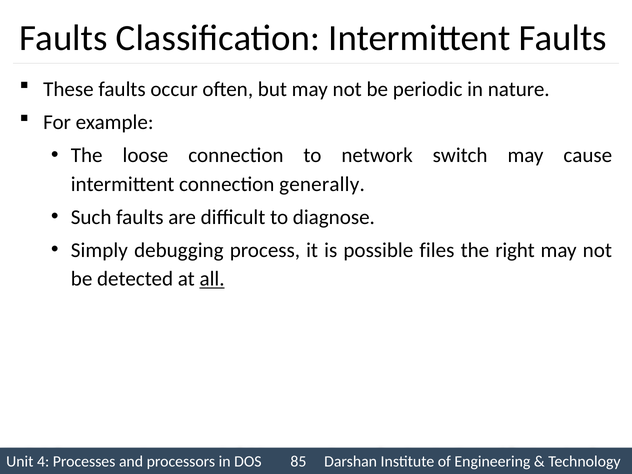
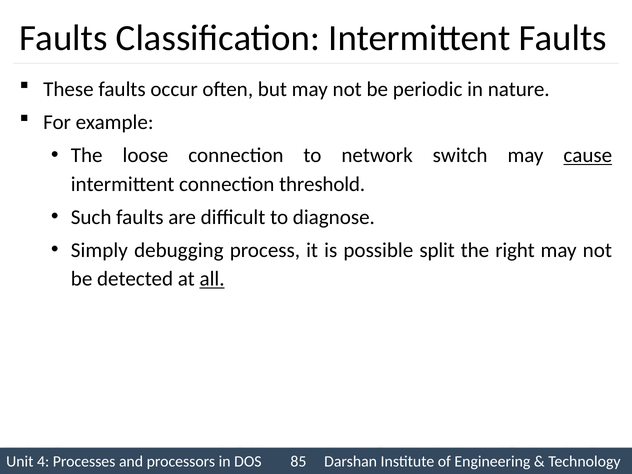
cause underline: none -> present (588, 155)
generally: generally -> threshold (322, 184)
files: files -> split (437, 250)
